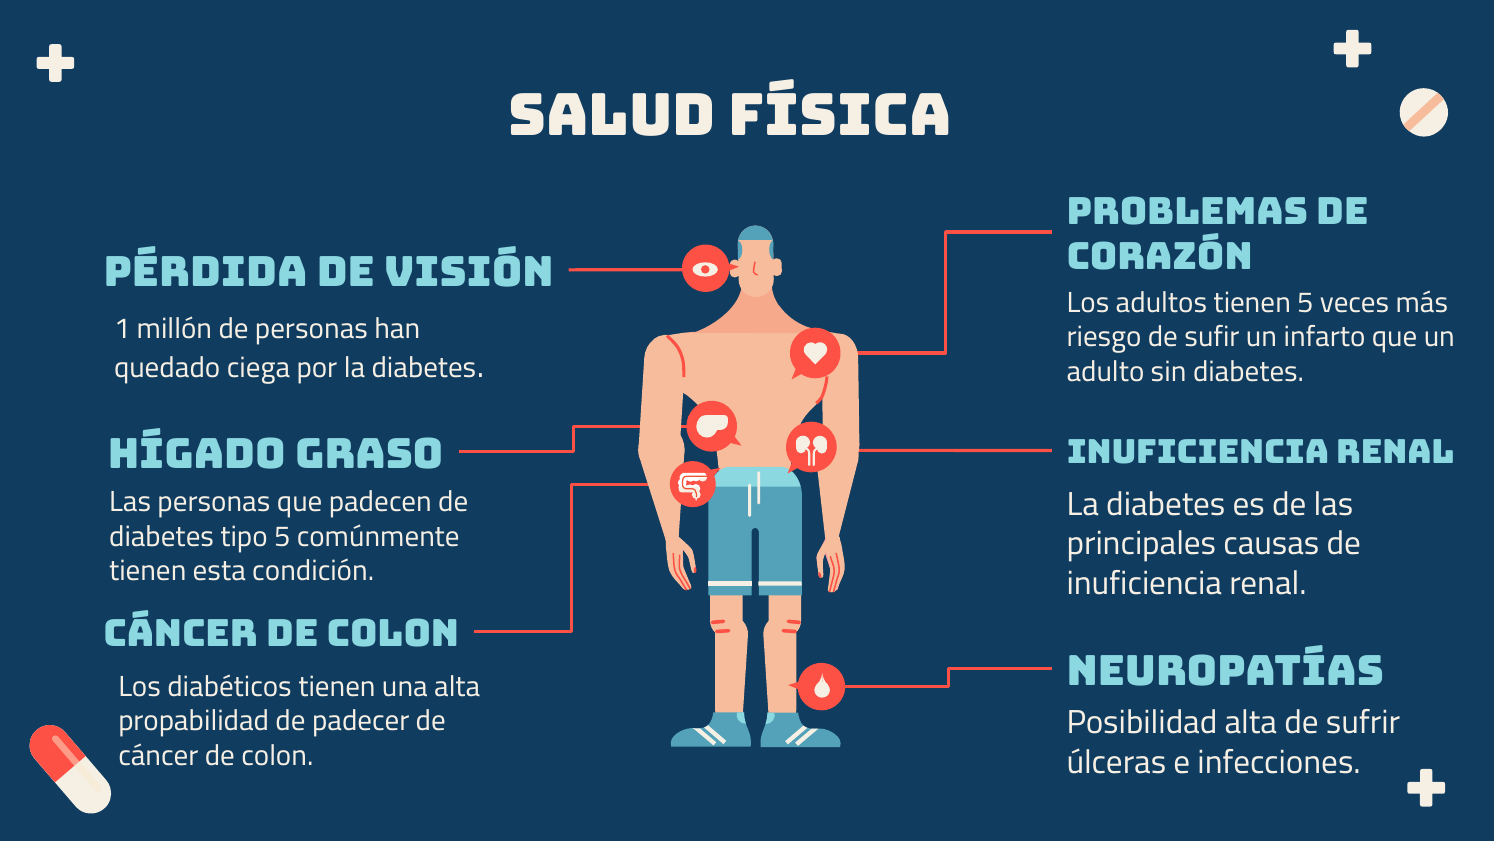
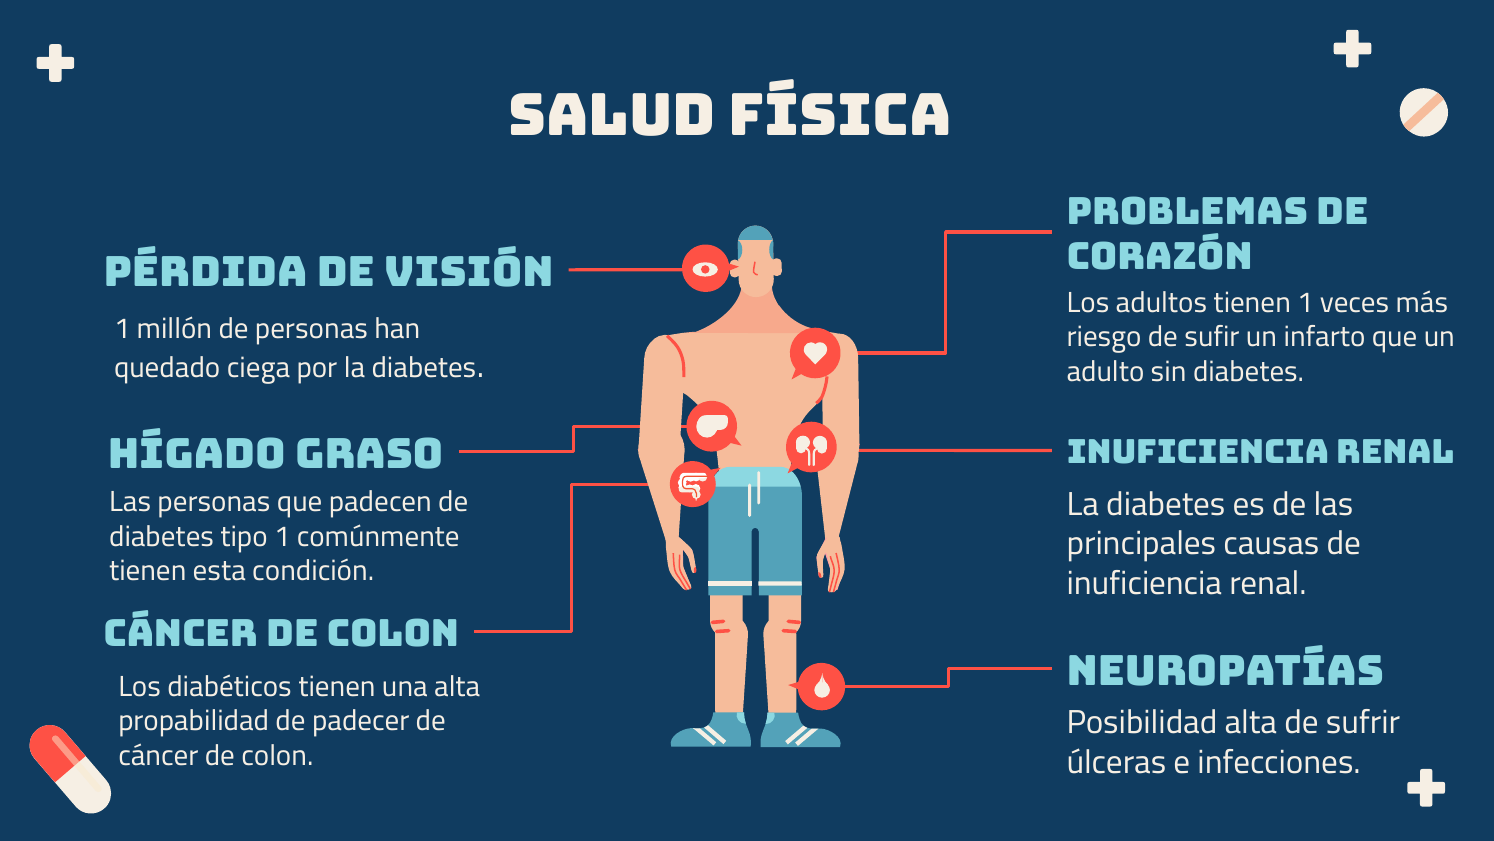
tienen 5: 5 -> 1 (1305, 302)
tipo 5: 5 -> 1 (282, 536)
